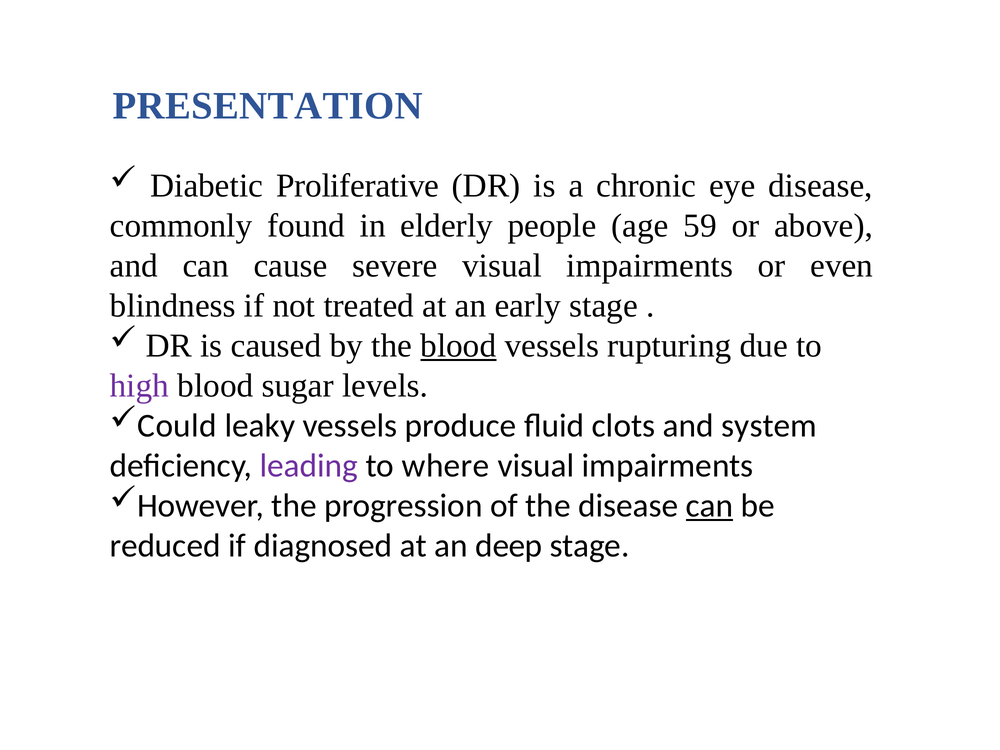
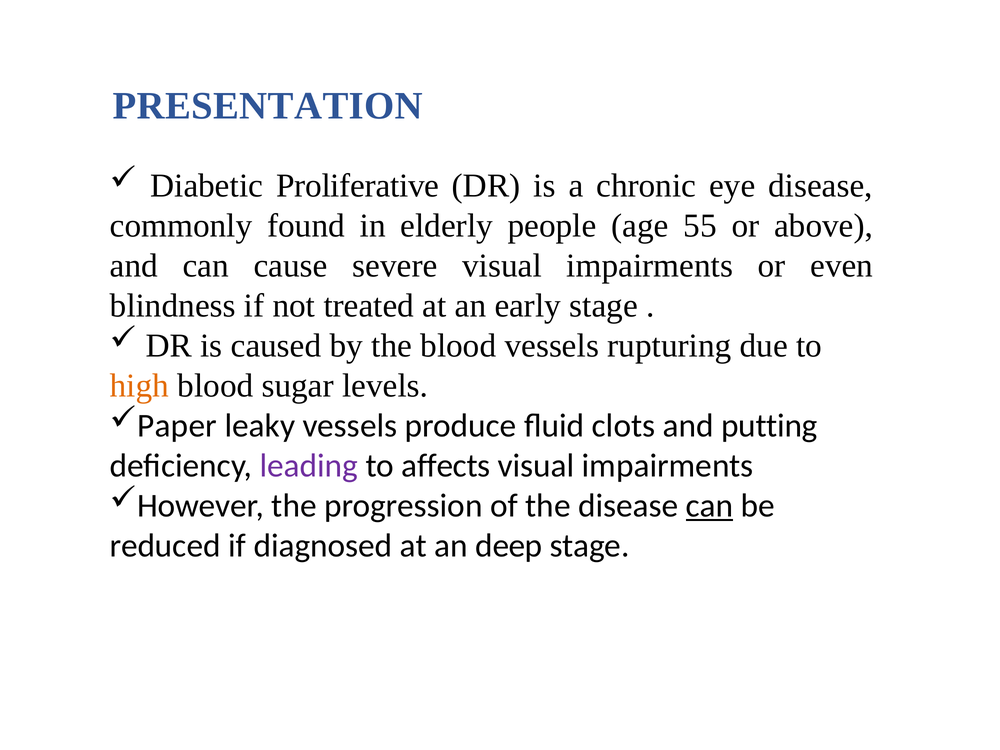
59: 59 -> 55 (700, 226)
blood underline: present -> none (458, 346)
high colour: purple -> orange (139, 386)
Could: Could -> Paper (177, 426)
system: system -> putting (769, 426)
where: where -> affects (446, 466)
